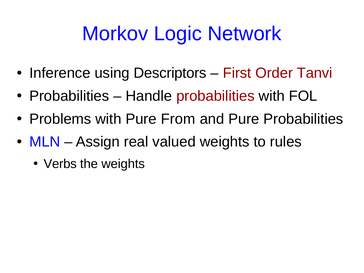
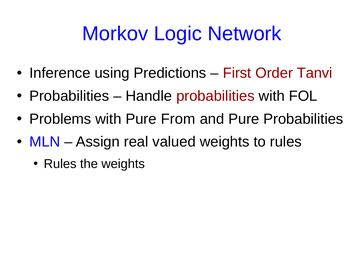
Descriptors: Descriptors -> Predictions (170, 73)
Verbs: Verbs -> Rules (60, 164)
